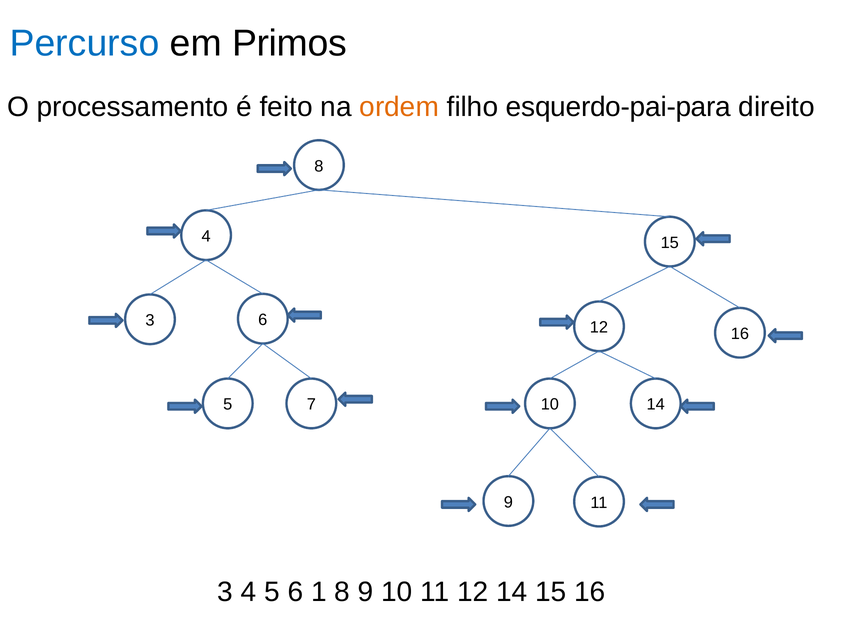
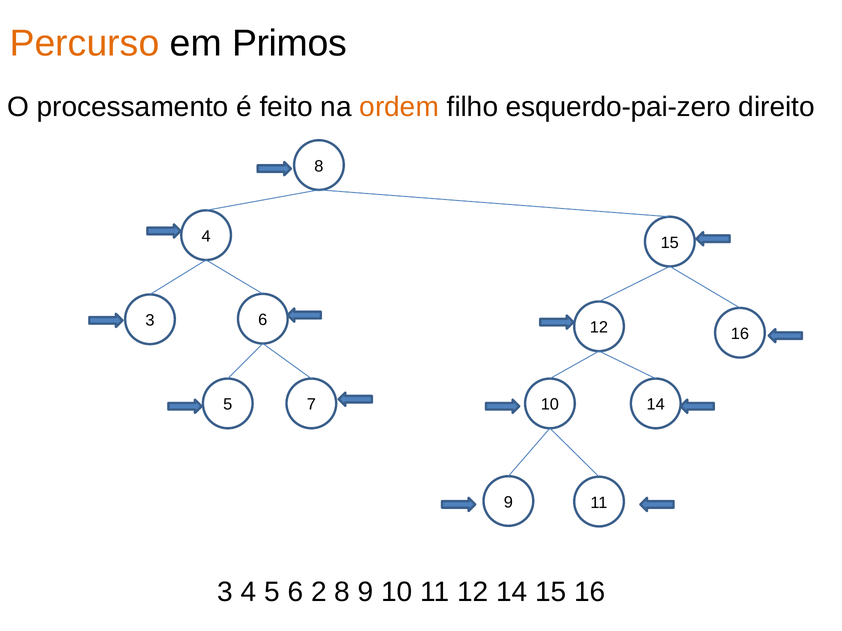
Percurso colour: blue -> orange (84, 43)
esquerdo-pai-para: esquerdo-pai-para -> esquerdo-pai-zero (618, 107)
1: 1 -> 2 (319, 592)
